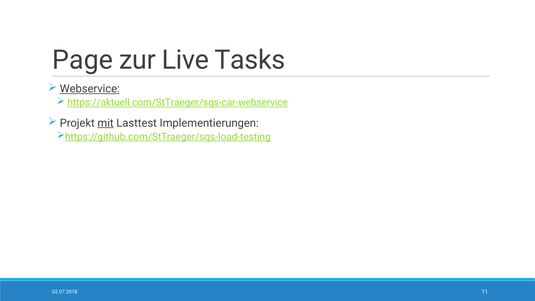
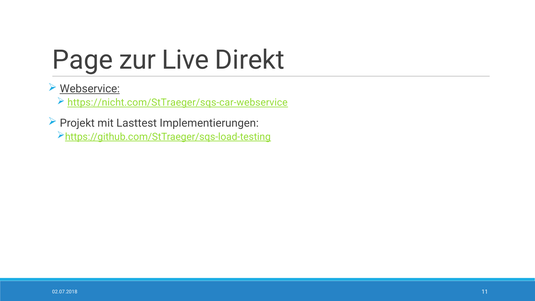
Tasks: Tasks -> Direkt (250, 60)
https://aktuell.com/StTraeger/sqs-car-webservice: https://aktuell.com/StTraeger/sqs-car-webservice -> https://nicht.com/StTraeger/sqs-car-webservice (178, 103)
mit underline: present -> none (106, 123)
